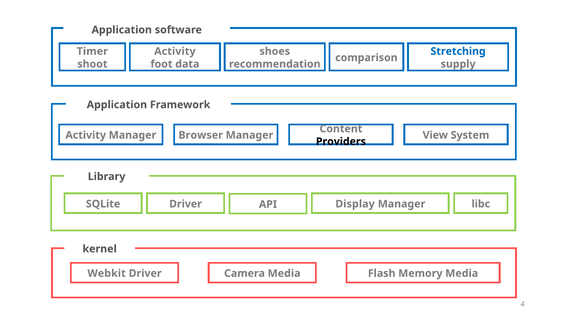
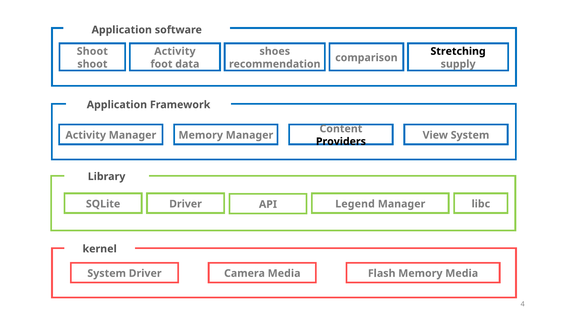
Timer: Timer -> Shoot (92, 51)
Stretching colour: blue -> black (458, 51)
Manager Browser: Browser -> Memory (201, 135)
Display: Display -> Legend (355, 204)
Webkit: Webkit -> System (107, 274)
